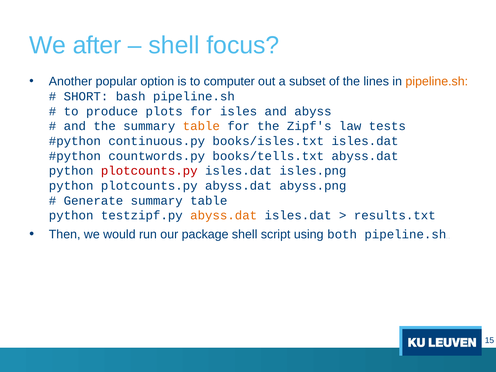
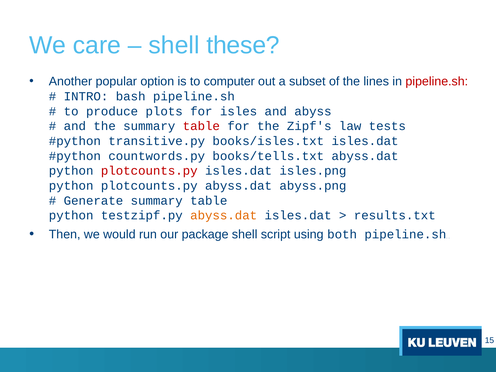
after: after -> care (97, 45)
focus: focus -> these (243, 45)
pipeline.sh colour: orange -> red (437, 82)
SHORT: SHORT -> INTRO (86, 96)
table colour: orange -> red (201, 126)
continuous.py: continuous.py -> transitive.py (157, 141)
